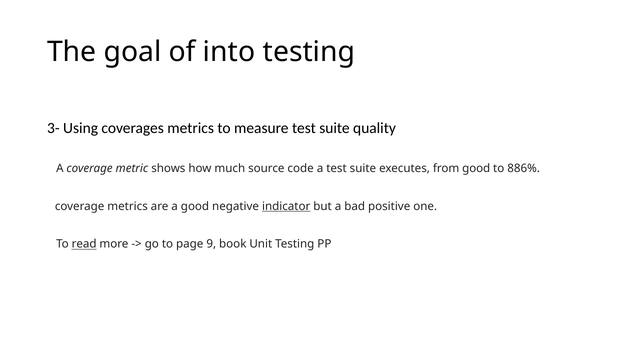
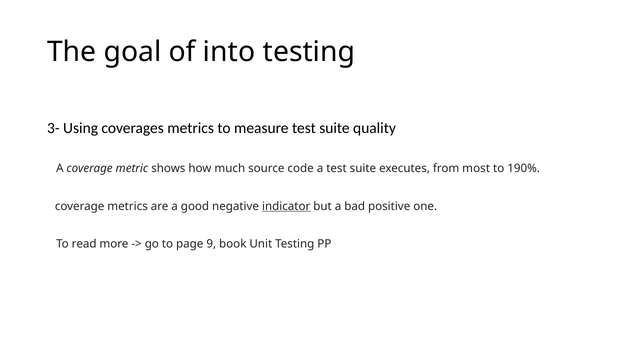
from good: good -> most (476, 168)
886%: 886% -> 190% (524, 168)
read underline: present -> none (84, 244)
